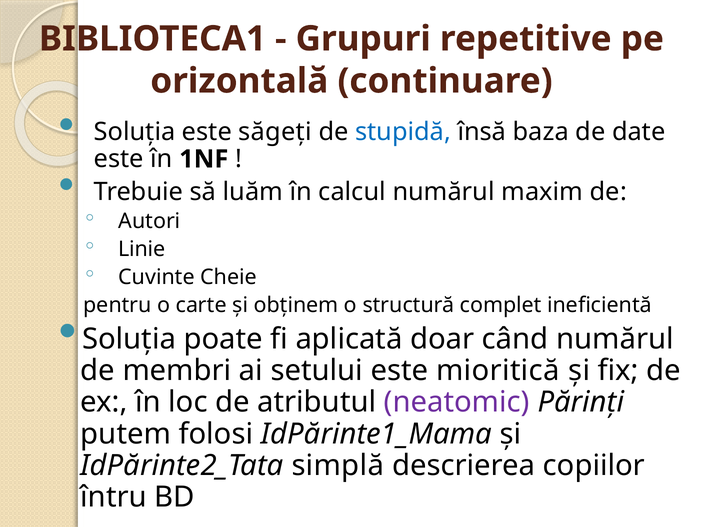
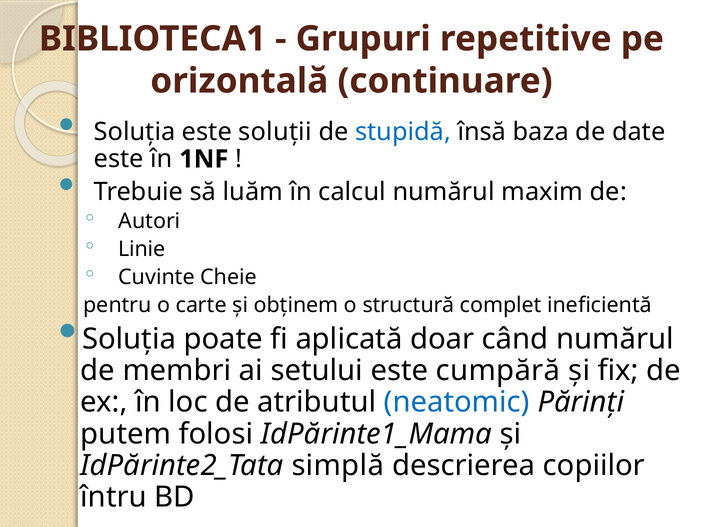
săgeţi: săgeţi -> soluţii (275, 132)
mioritică: mioritică -> cumpără (498, 371)
neatomic colour: purple -> blue (457, 402)
